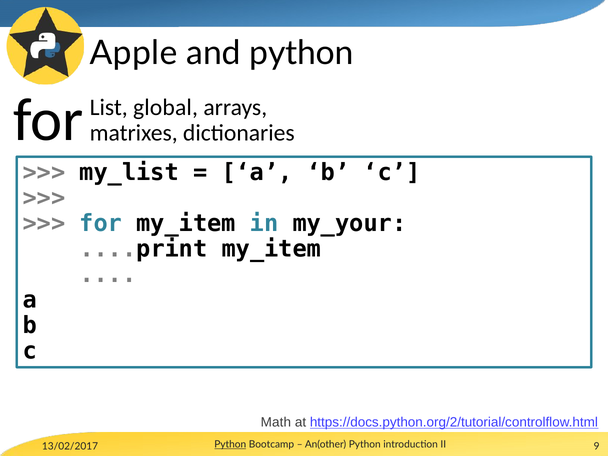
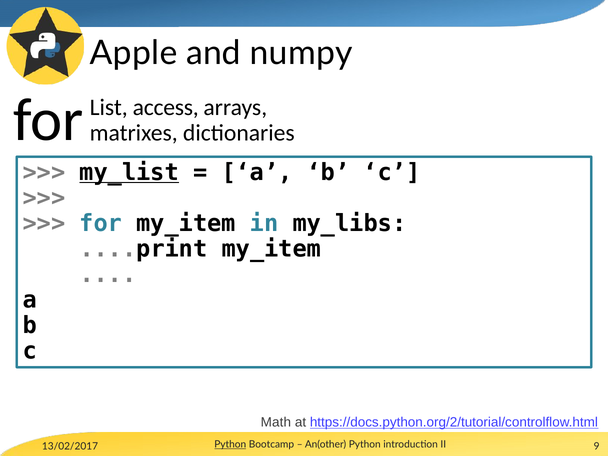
and python: python -> numpy (301, 53)
global: global -> access (166, 108)
my_list underline: none -> present (129, 172)
my_your: my_your -> my_libs (349, 223)
